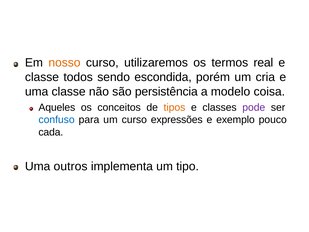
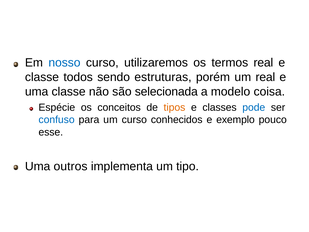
nosso colour: orange -> blue (64, 63)
escondida: escondida -> estruturas (163, 77)
um cria: cria -> real (265, 77)
persistência: persistência -> selecionada (166, 92)
Aqueles: Aqueles -> Espécie (57, 107)
pode colour: purple -> blue (254, 107)
expressões: expressões -> conhecidos (177, 120)
cada: cada -> esse (51, 132)
